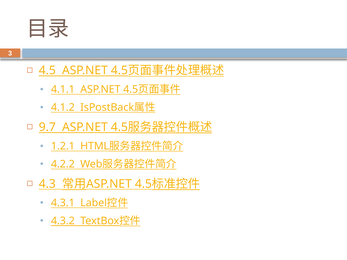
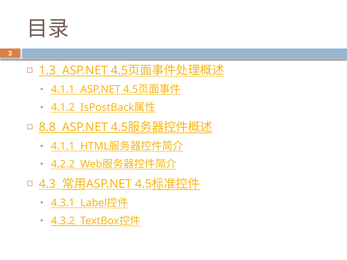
4.5: 4.5 -> 1.3 (47, 71)
9.7: 9.7 -> 8.8 (47, 127)
1.2.1: 1.2.1 -> 4.1.1 (63, 146)
